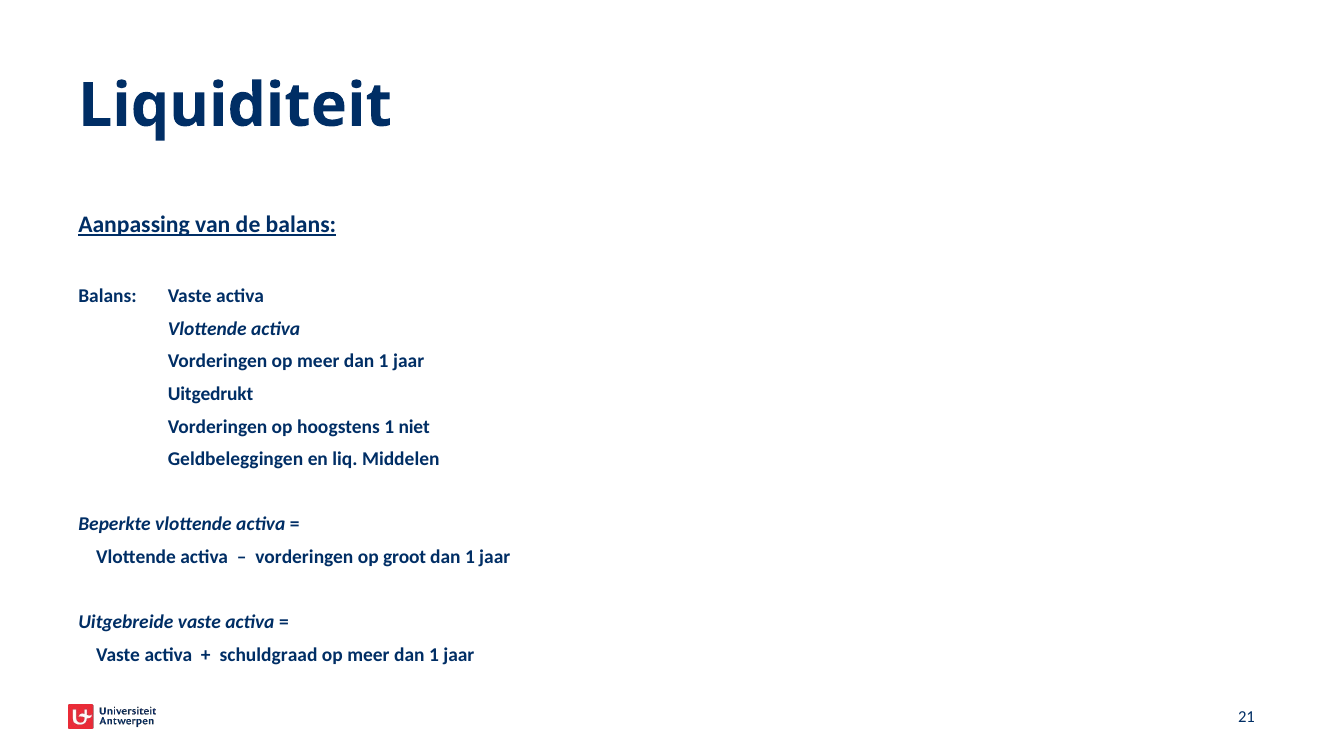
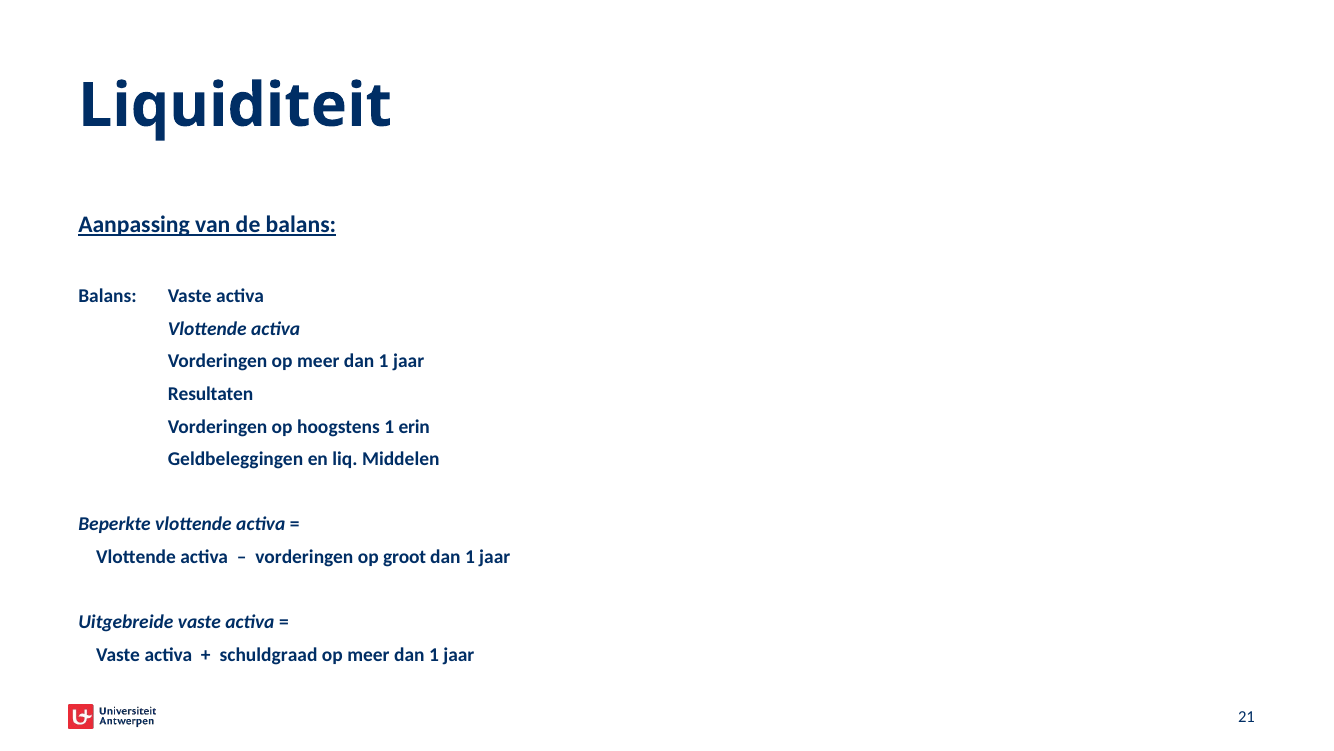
Uitgedrukt: Uitgedrukt -> Resultaten (211, 394)
niet: niet -> erin (414, 426)
